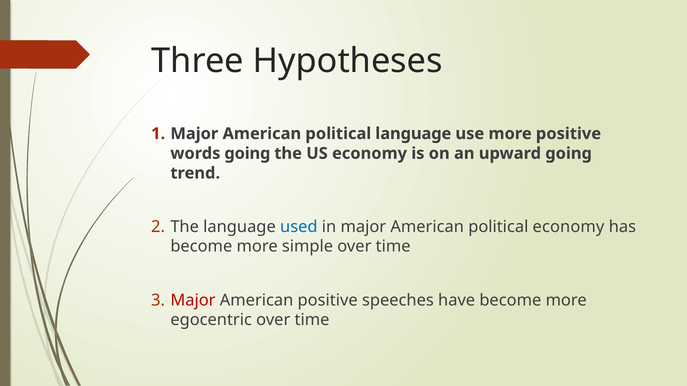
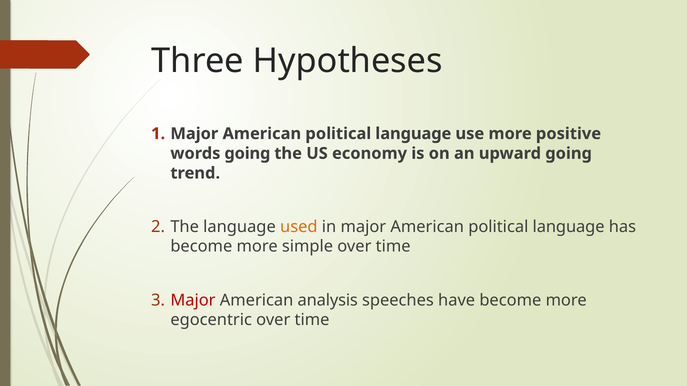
used colour: blue -> orange (299, 227)
economy: economy -> language (569, 227)
American positive: positive -> analysis (328, 301)
